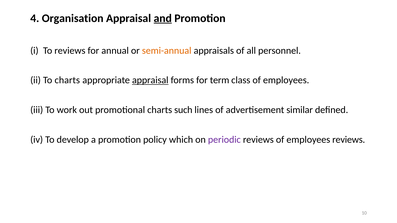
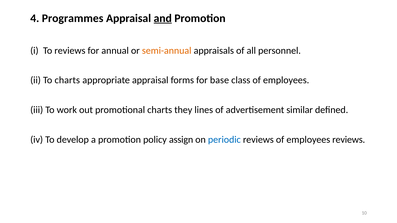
Organisation: Organisation -> Programmes (73, 18)
appraisal underline: present -> none (150, 80)
term: term -> base (219, 80)
such: such -> they (183, 110)
which: which -> assign (181, 140)
periodic colour: purple -> blue (224, 140)
